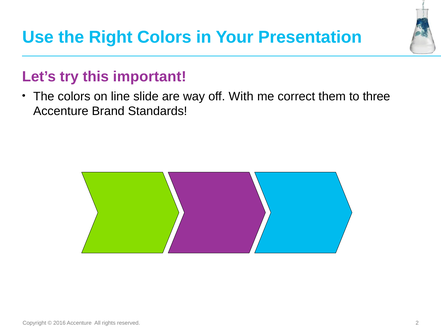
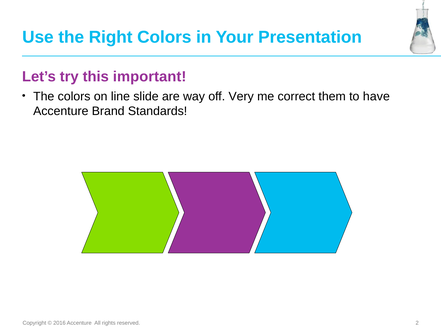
With: With -> Very (241, 96)
three: three -> have (376, 96)
